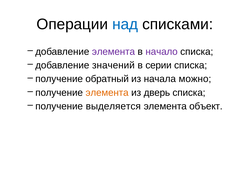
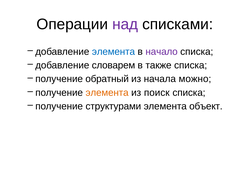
над colour: blue -> purple (125, 24)
элемента colour: purple -> blue (113, 52)
значений: значений -> словарем (113, 65)
серии: серии -> также (158, 65)
дверь: дверь -> поиск (157, 92)
выделяется: выделяется -> структурами (113, 106)
